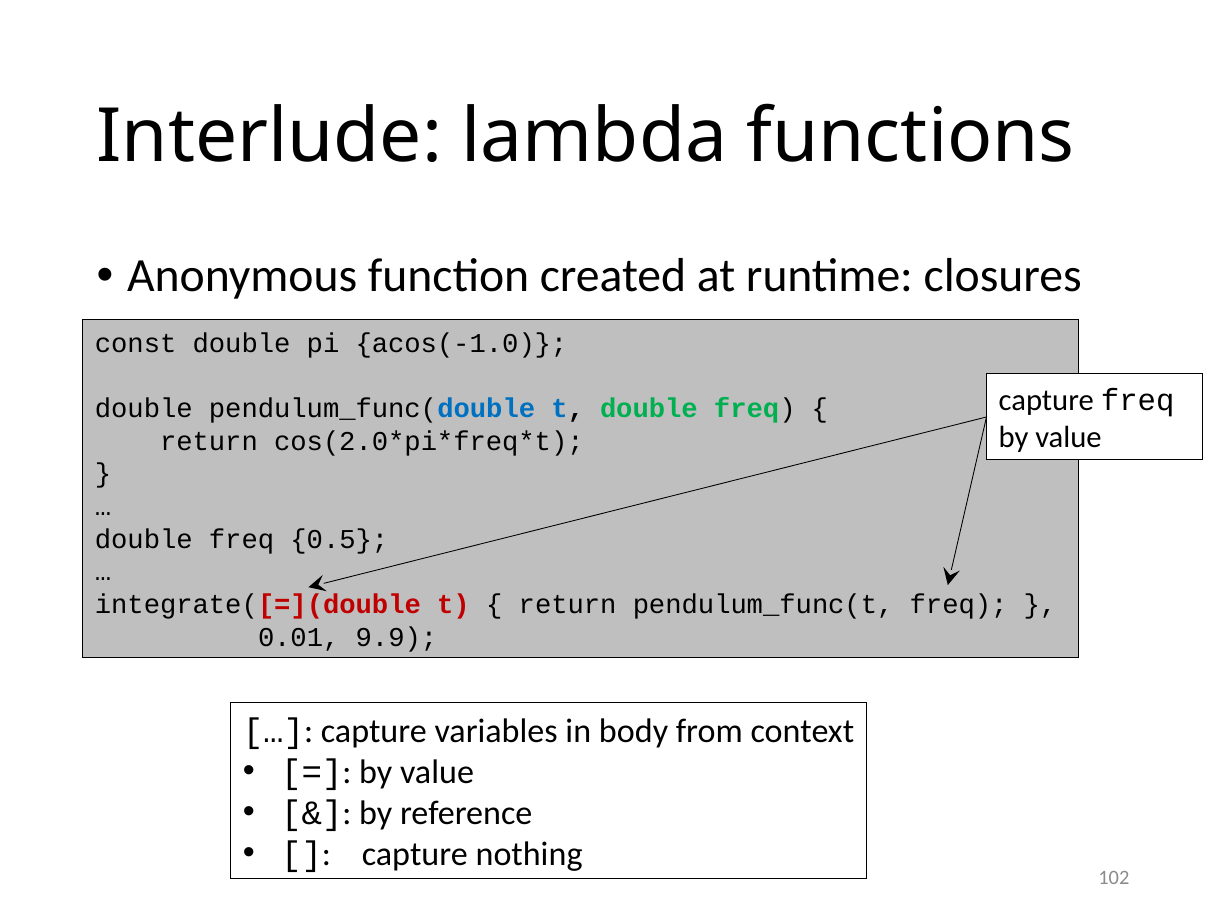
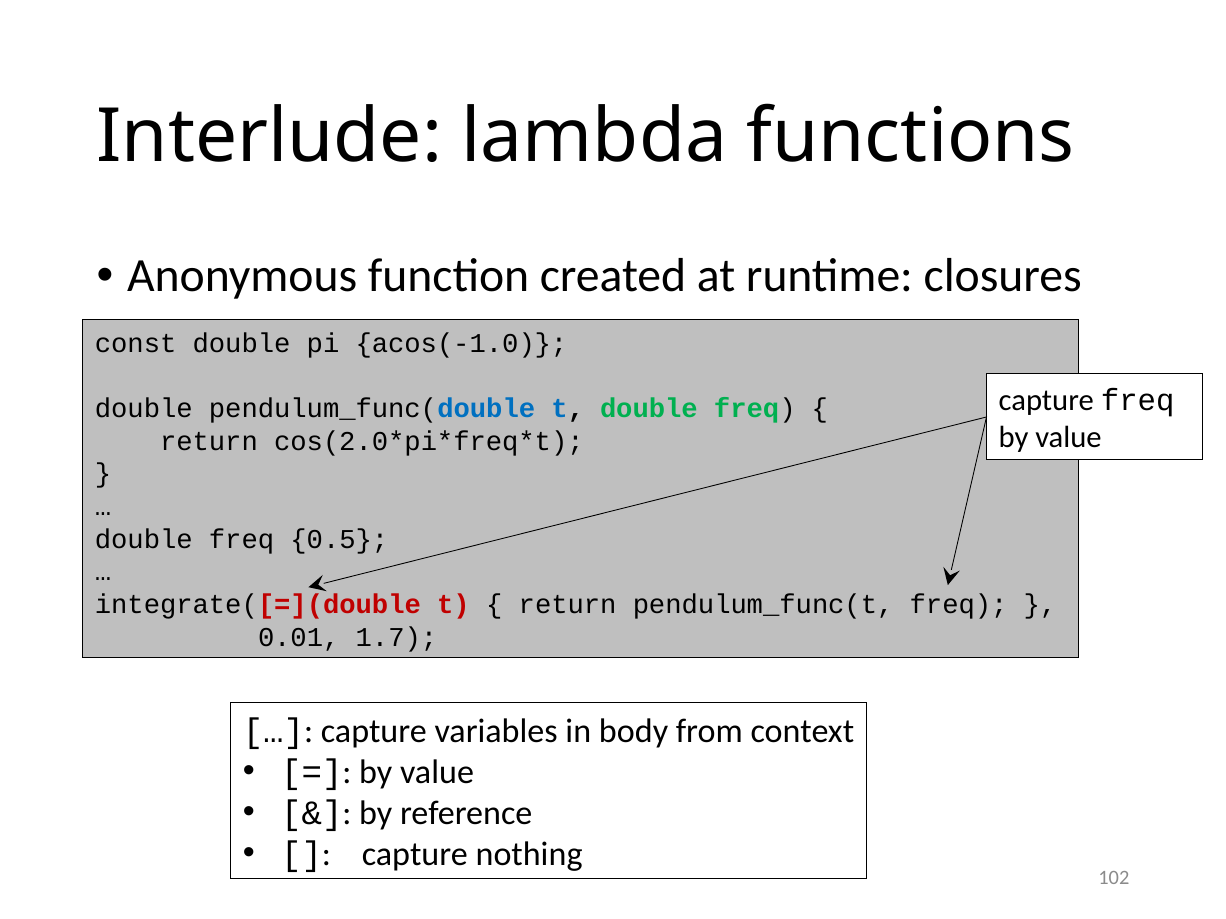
9.9: 9.9 -> 1.7 (396, 638)
